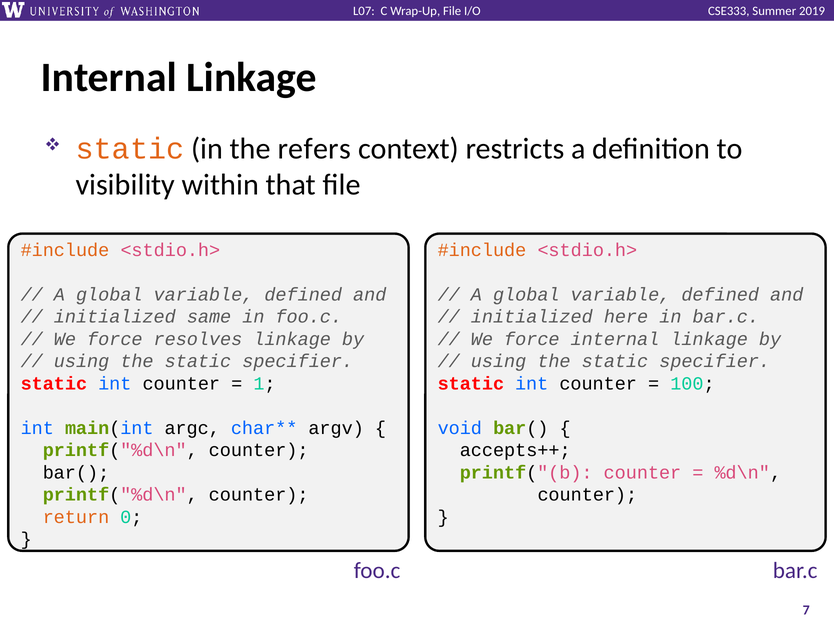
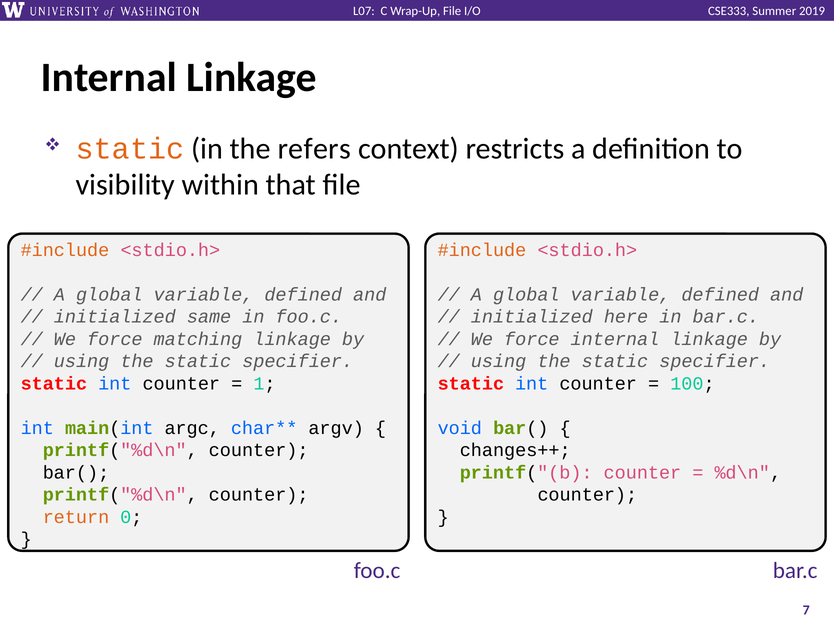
resolves: resolves -> matching (198, 339)
accepts++: accepts++ -> changes++ (515, 450)
